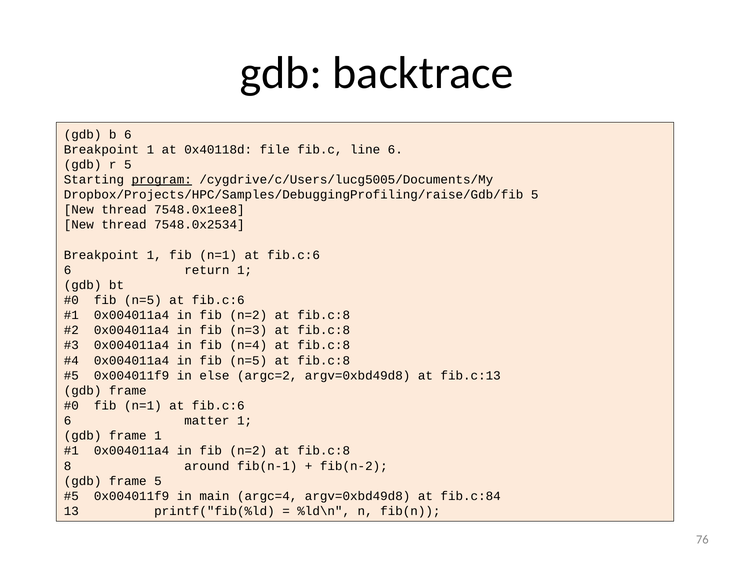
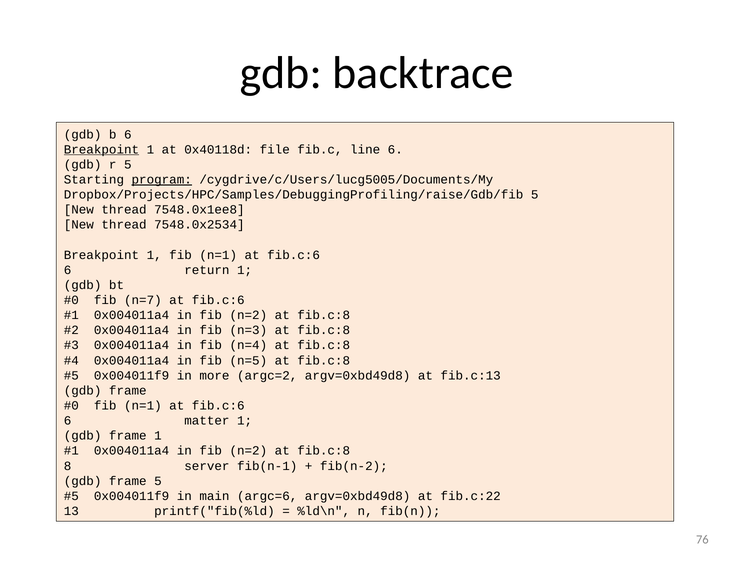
Breakpoint underline: none -> present (101, 150)
n=5: n=5 -> n=7 (143, 300)
else: else -> more (214, 376)
around: around -> server (207, 466)
argc=4: argc=4 -> argc=6 (267, 496)
fib.c:84: fib.c:84 -> fib.c:22 (471, 496)
